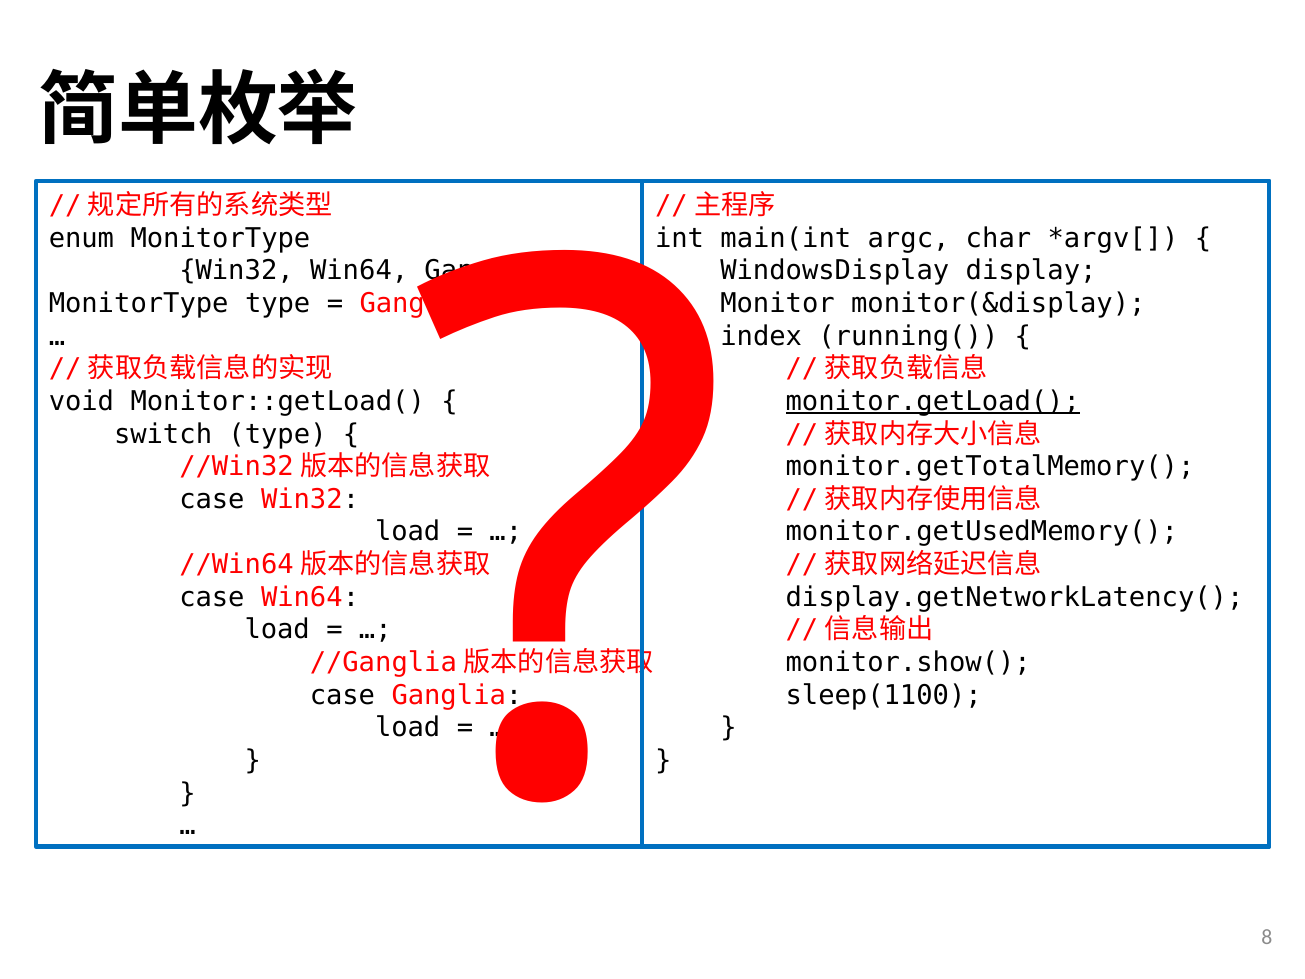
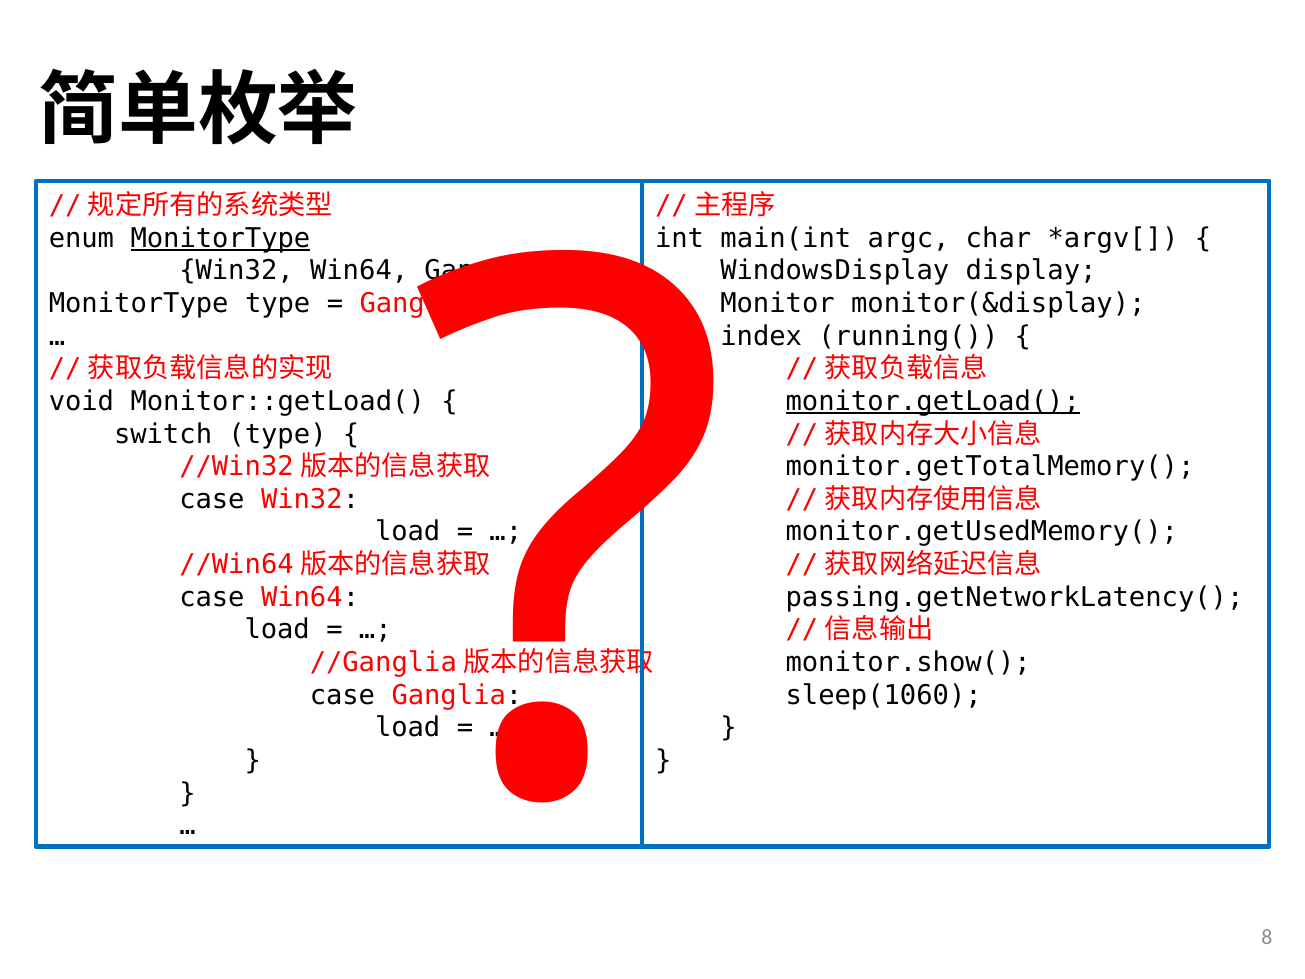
MonitorType underline: none -> present (220, 238)
display.getNetworkLatency(: display.getNetworkLatency( -> passing.getNetworkLatency( (1015, 597)
sleep(1100: sleep(1100 -> sleep(1060 (884, 695)
